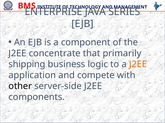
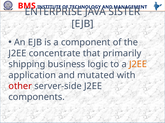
SERIES: SERIES -> SISTER (124, 12)
compete: compete -> mutated (96, 76)
other colour: black -> red (20, 87)
